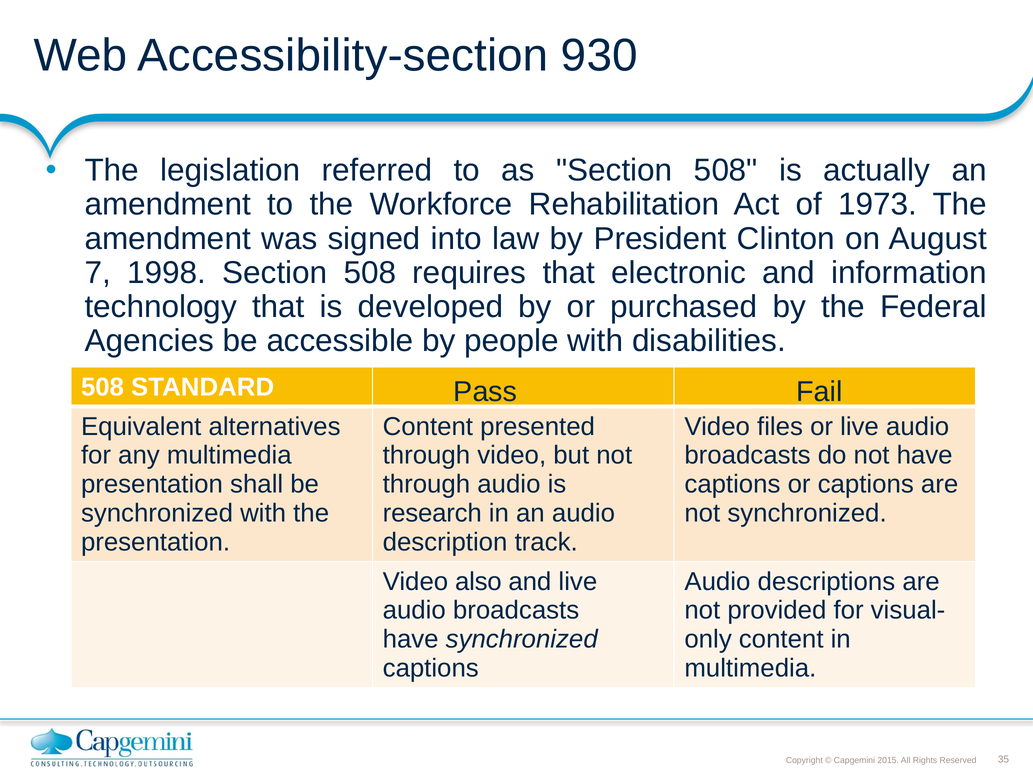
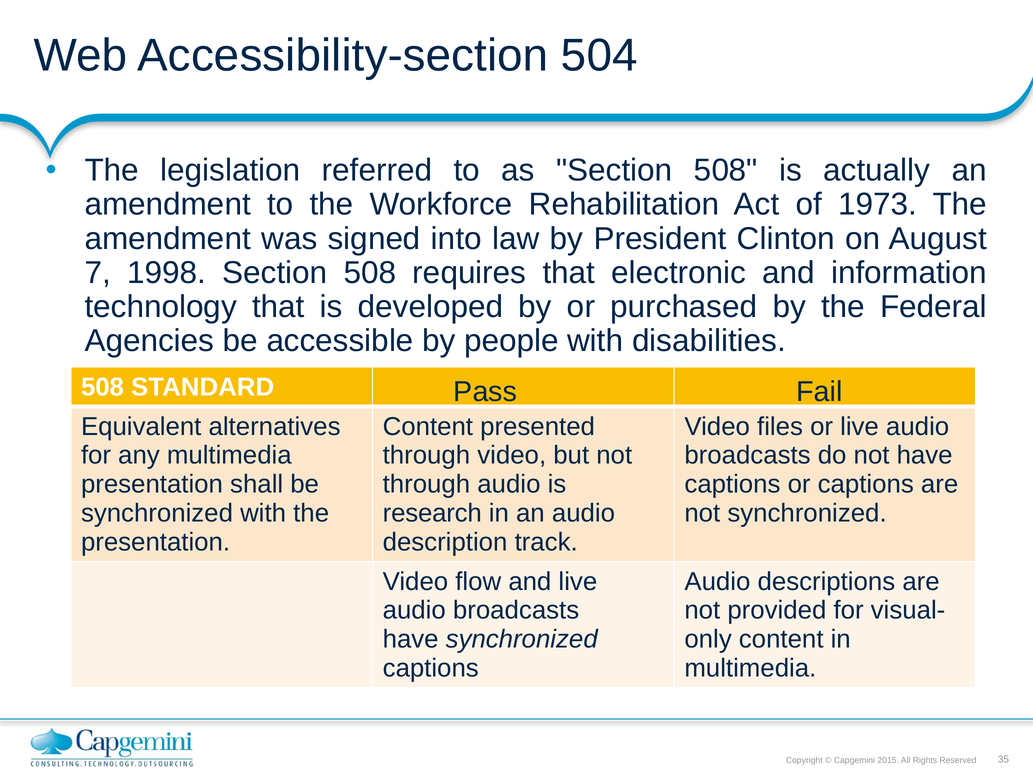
930: 930 -> 504 (599, 55)
also: also -> flow (478, 581)
